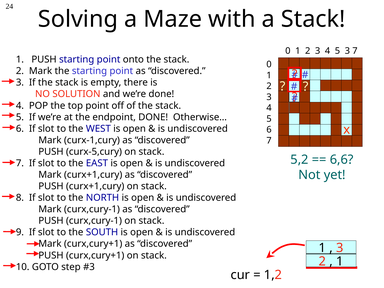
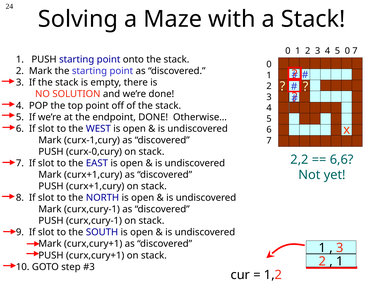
5 3: 3 -> 0 (347, 51)
curx-5,cury: curx-5,cury -> curx-0,cury (94, 152)
5,2: 5,2 -> 2,2 (300, 160)
